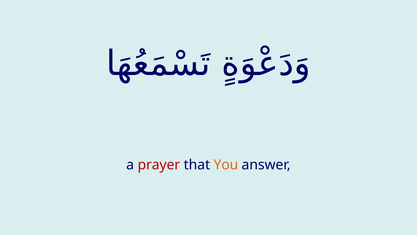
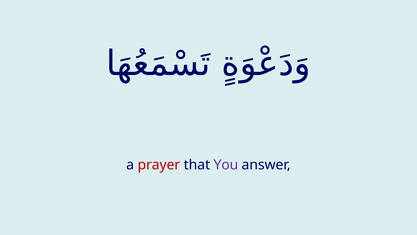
You colour: orange -> purple (226, 165)
